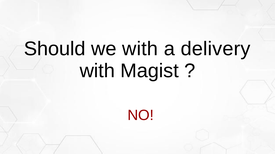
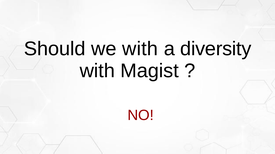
delivery: delivery -> diversity (216, 49)
